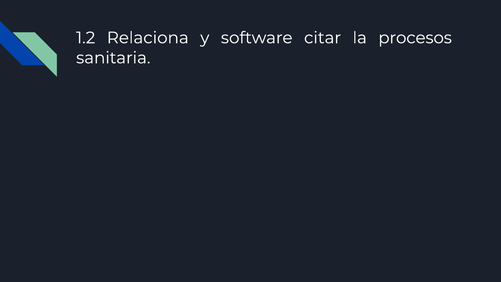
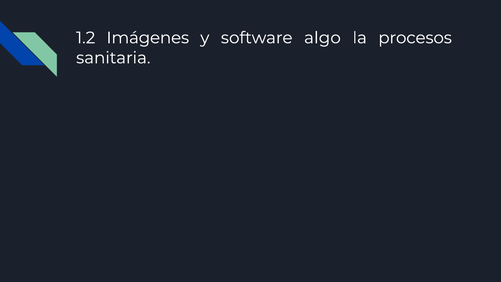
Relaciona: Relaciona -> Imágenes (148, 38)
citar: citar -> algo (322, 38)
